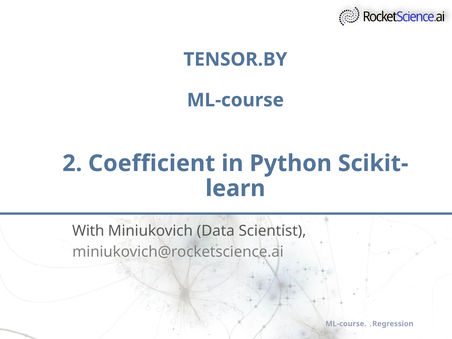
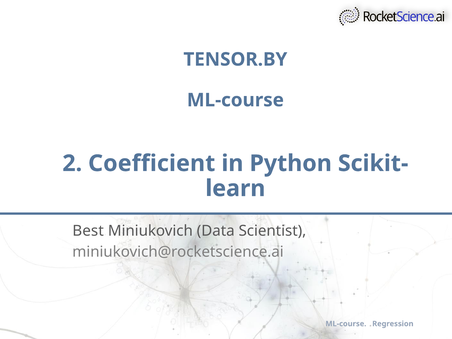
With: With -> Best (88, 231)
